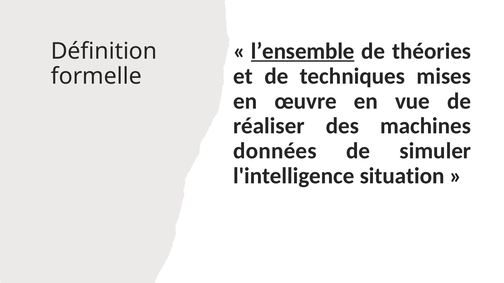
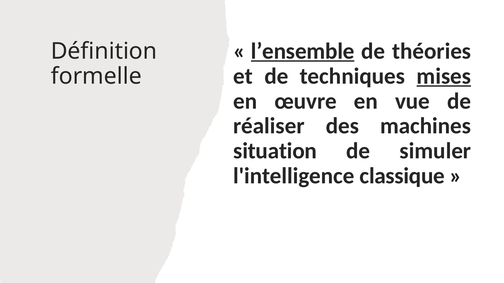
mises underline: none -> present (444, 76)
données: données -> situation (275, 151)
situation: situation -> classique (402, 176)
